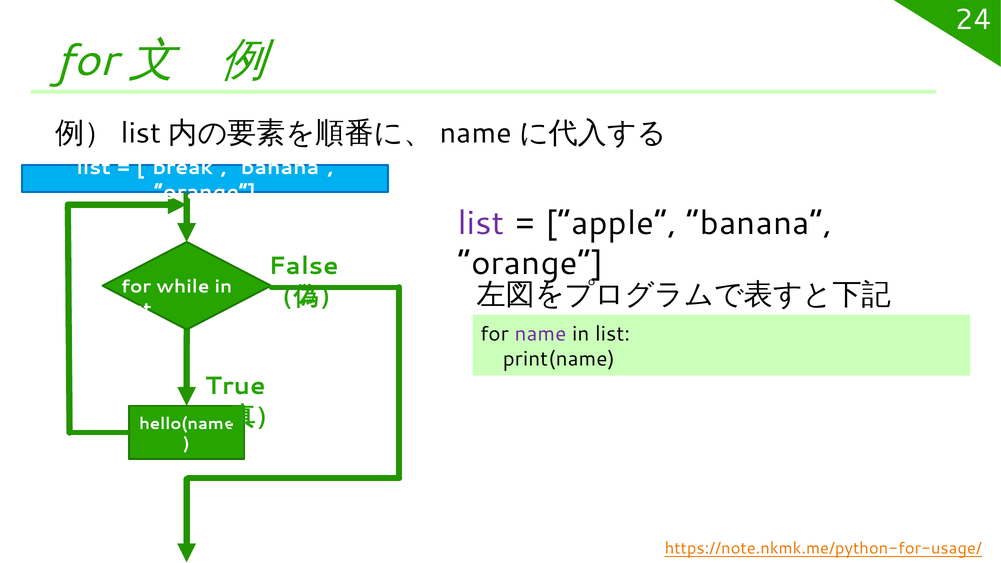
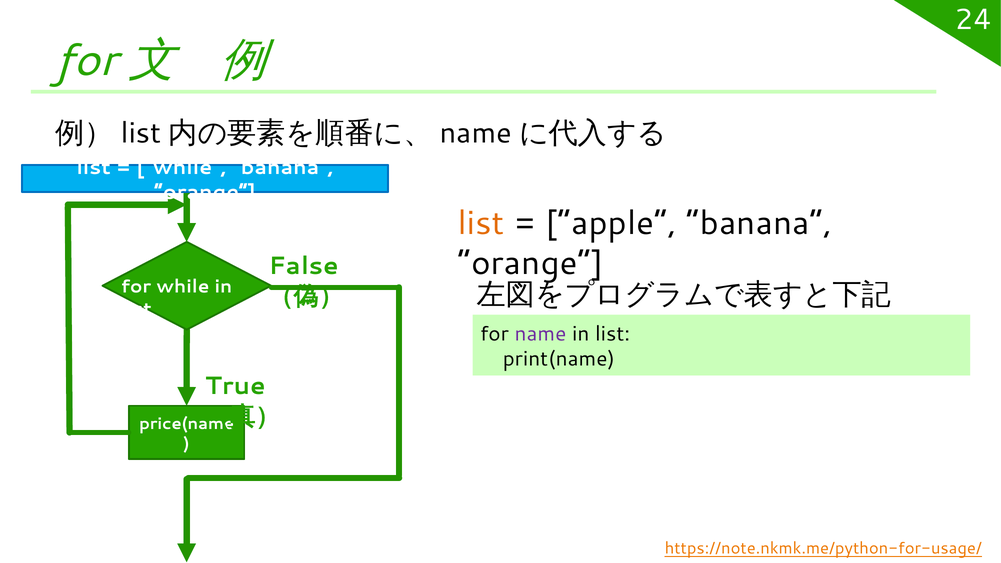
break: break -> while (181, 167)
list colour: purple -> orange (481, 223)
hello(name: hello(name -> price(name (187, 424)
